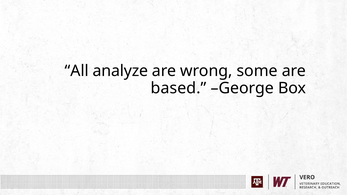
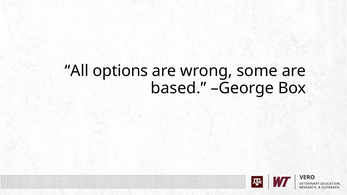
analyze: analyze -> options (120, 71)
